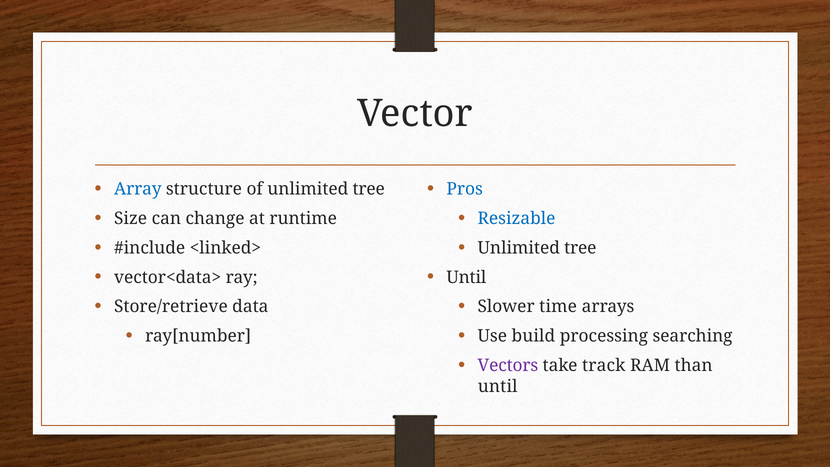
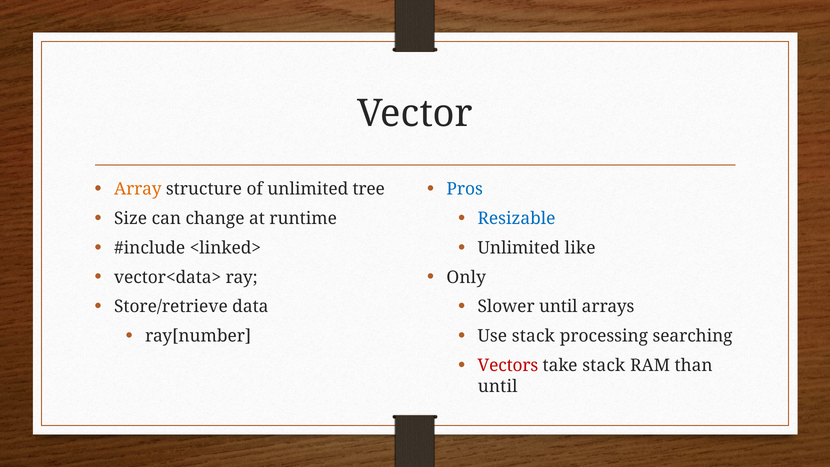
Array colour: blue -> orange (138, 189)
tree: tree -> like (580, 248)
Until: Until -> Only (466, 277)
Slower time: time -> until (558, 307)
Use build: build -> stack (533, 336)
Vectors colour: purple -> red (508, 365)
take track: track -> stack (604, 365)
